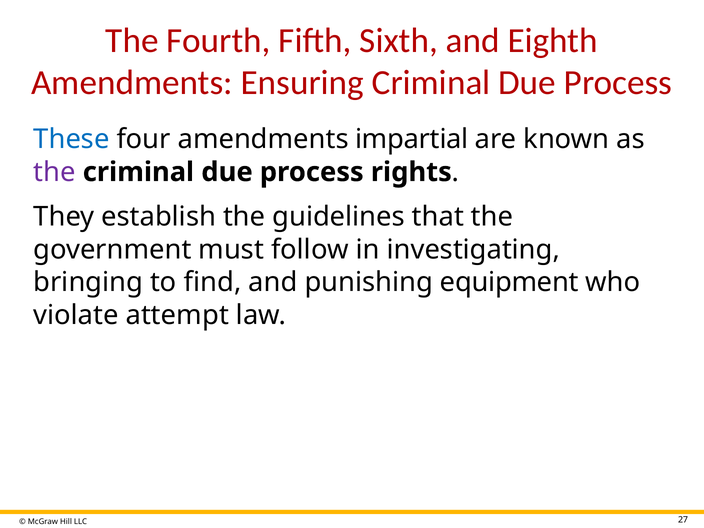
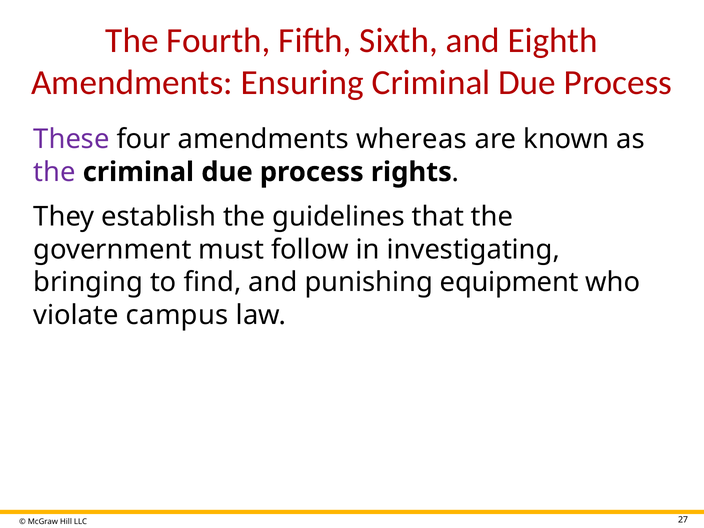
These colour: blue -> purple (71, 139)
impartial: impartial -> whereas (412, 139)
attempt: attempt -> campus (177, 315)
